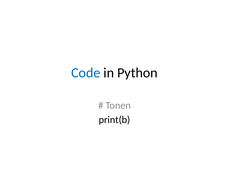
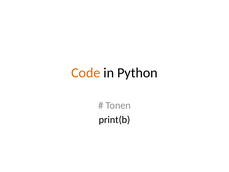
Code colour: blue -> orange (86, 73)
